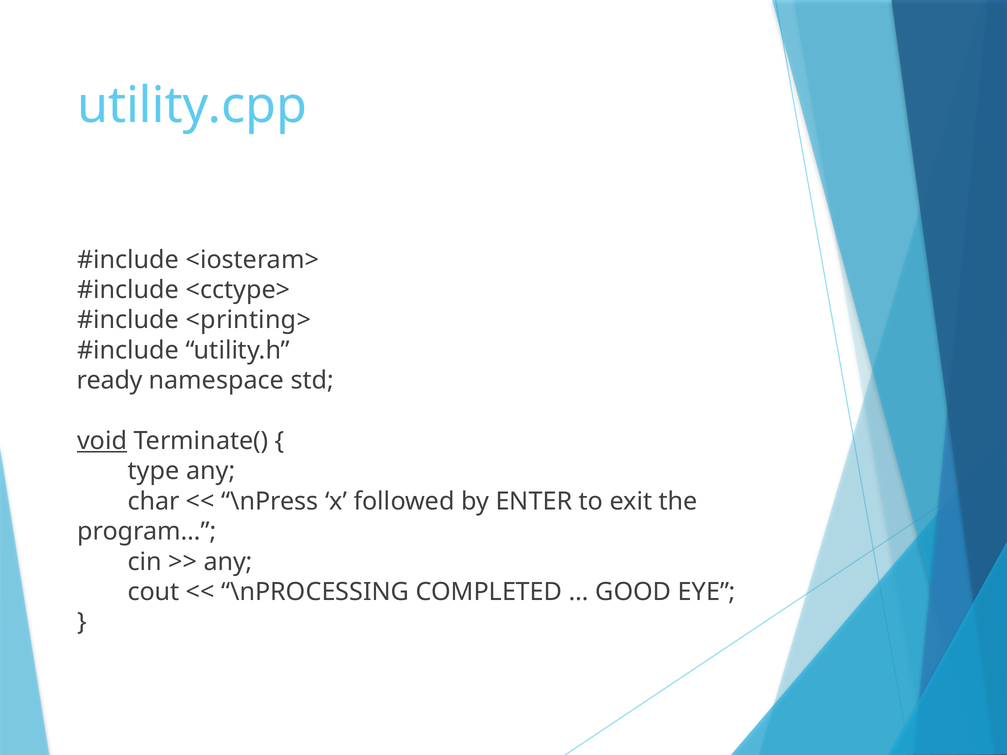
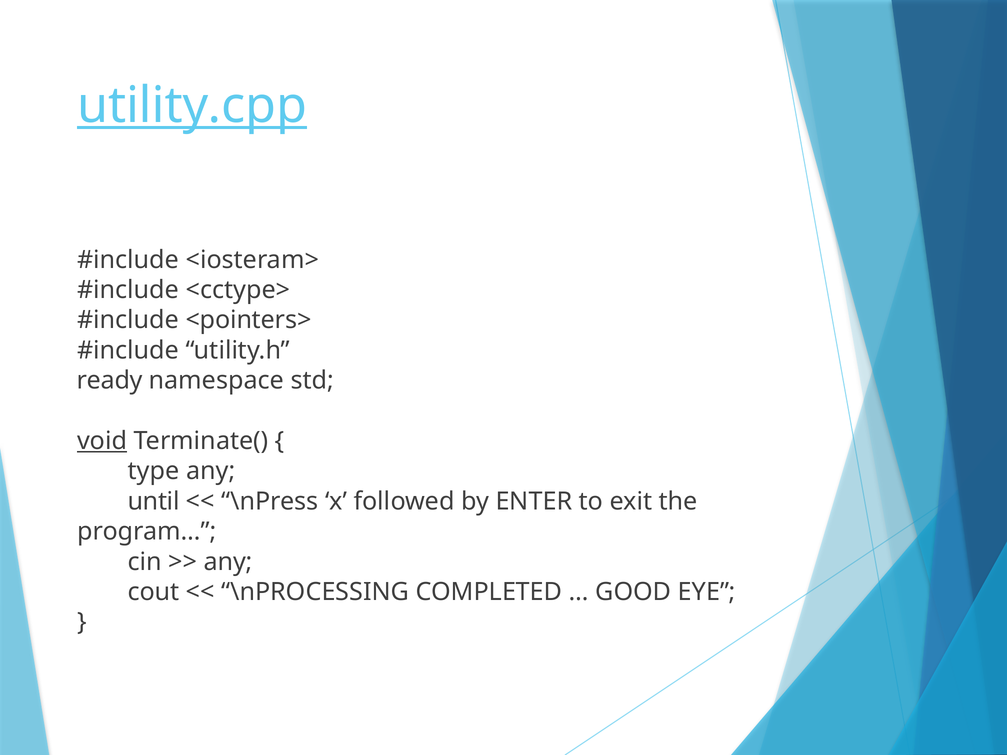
utility.cpp underline: none -> present (192, 106)
<printing>: <printing> -> <pointers> (249, 320)
char: char -> until (154, 502)
